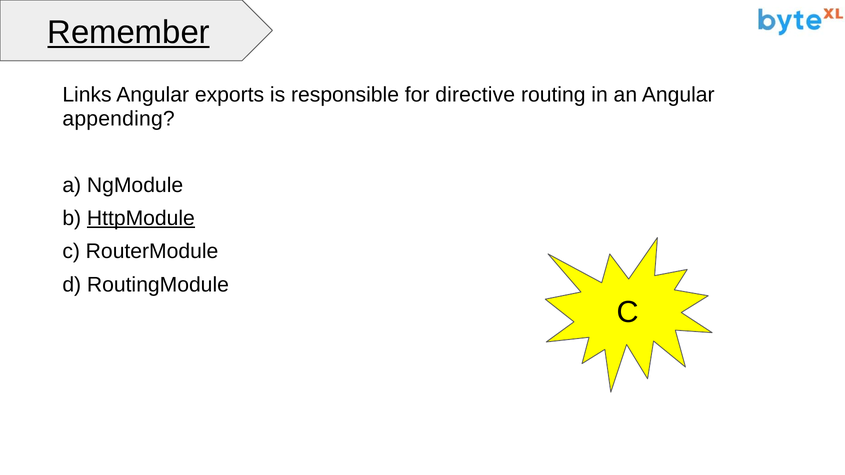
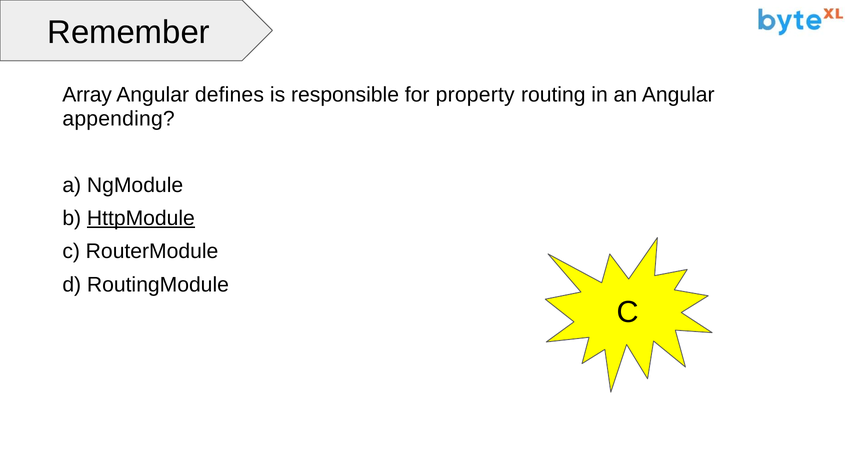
Remember underline: present -> none (129, 33)
Links: Links -> Array (87, 95)
exports: exports -> defines (229, 95)
directive: directive -> property (475, 95)
